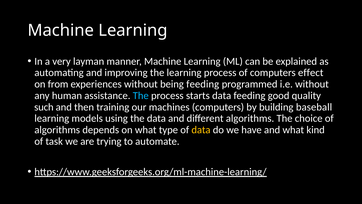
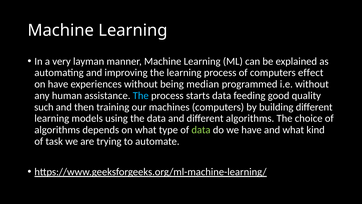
on from: from -> have (58, 84)
being feeding: feeding -> median (203, 84)
building baseball: baseball -> different (314, 107)
data colour: yellow -> light green (201, 130)
